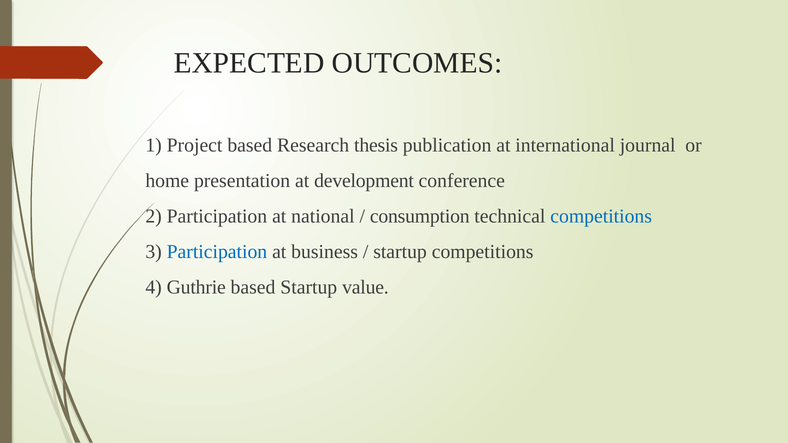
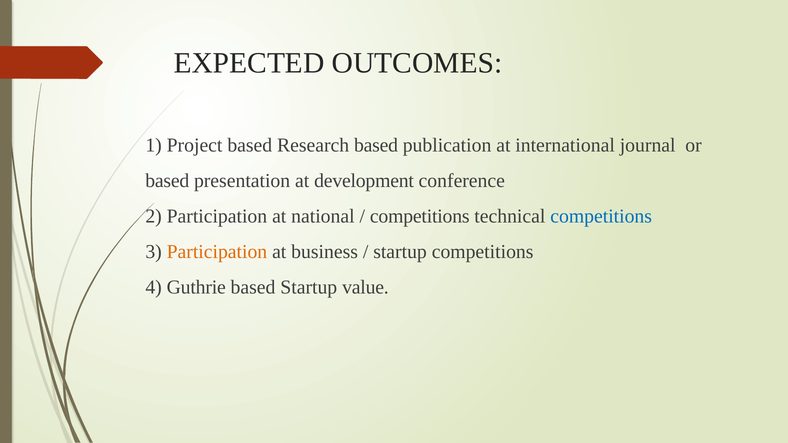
Research thesis: thesis -> based (376, 145)
home: home -> based (167, 181)
consumption: consumption -> competitions (420, 216)
Participation colour: blue -> orange (217, 252)
